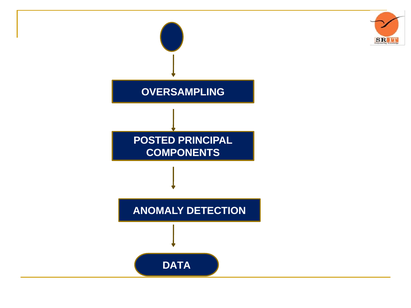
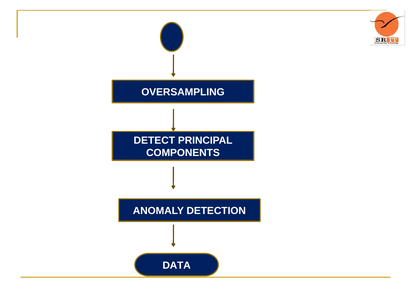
POSTED: POSTED -> DETECT (154, 141)
